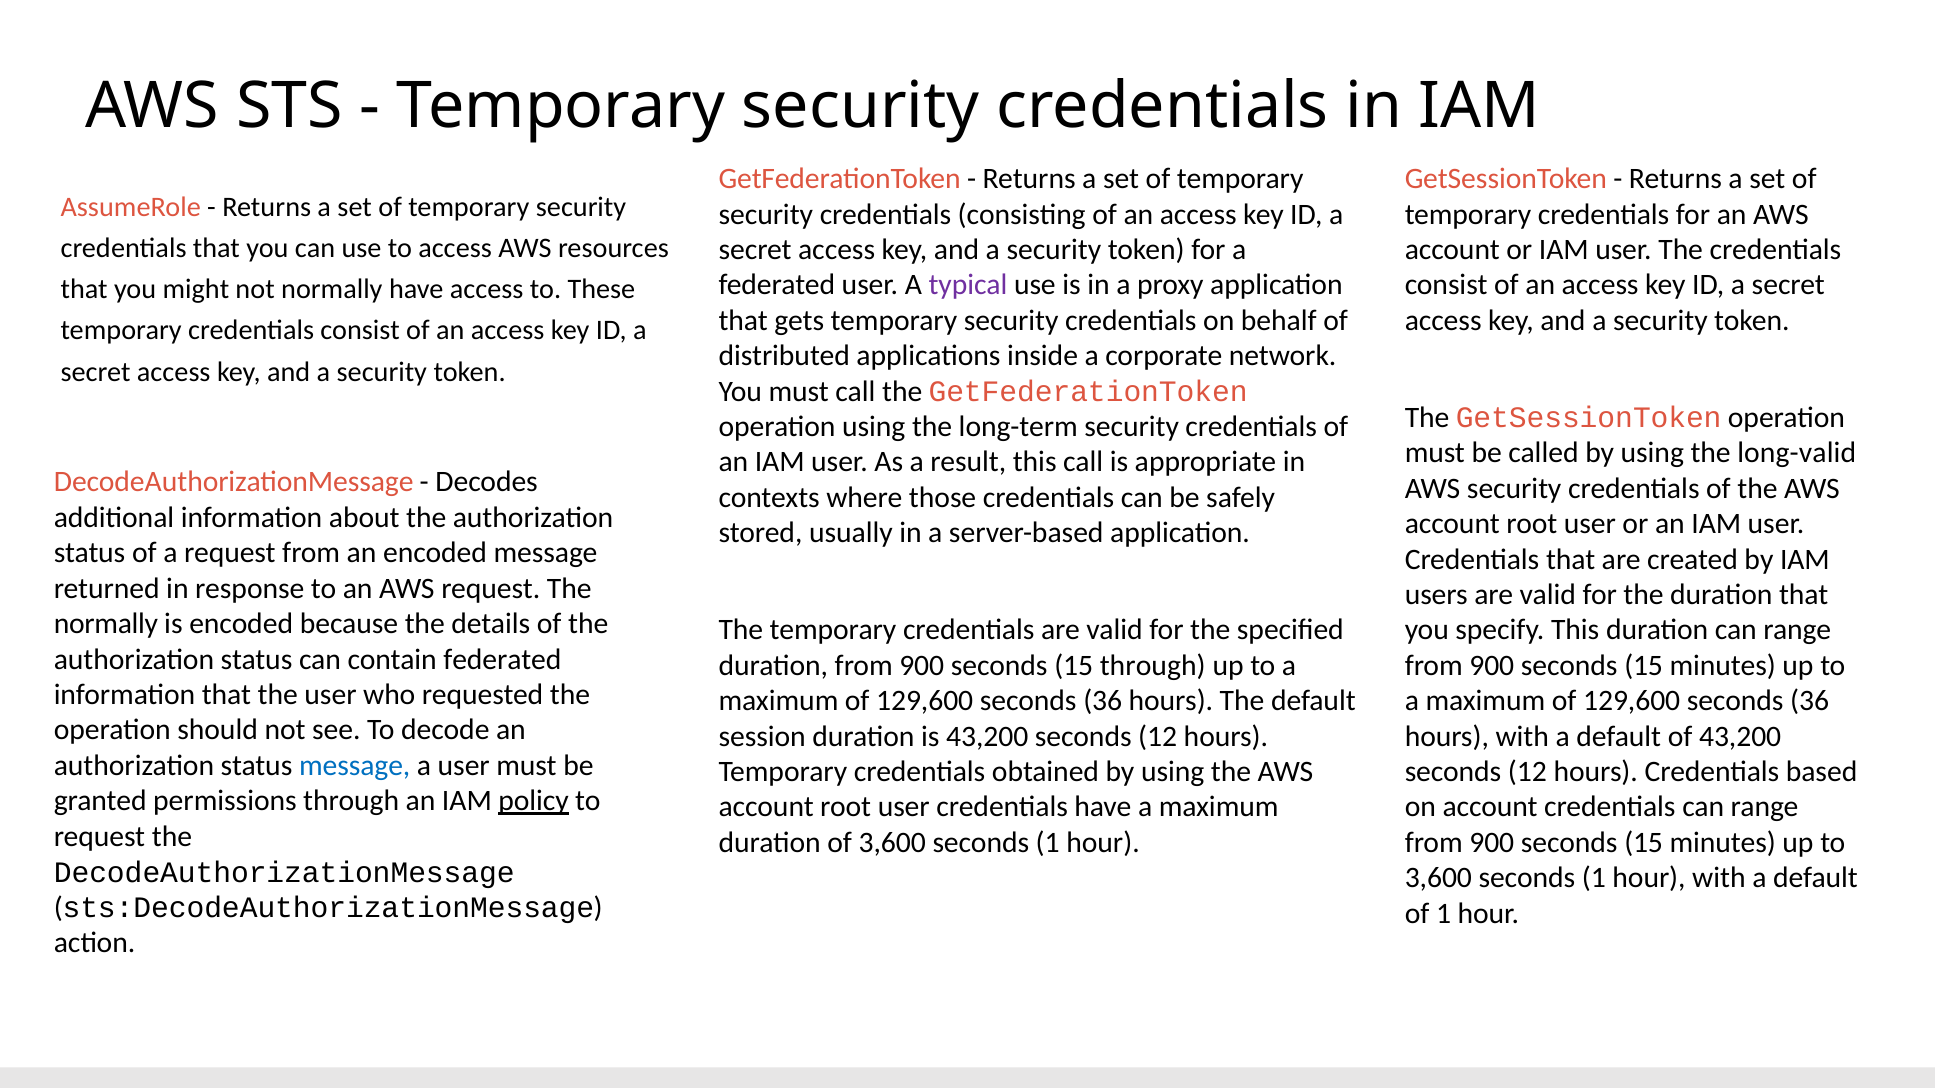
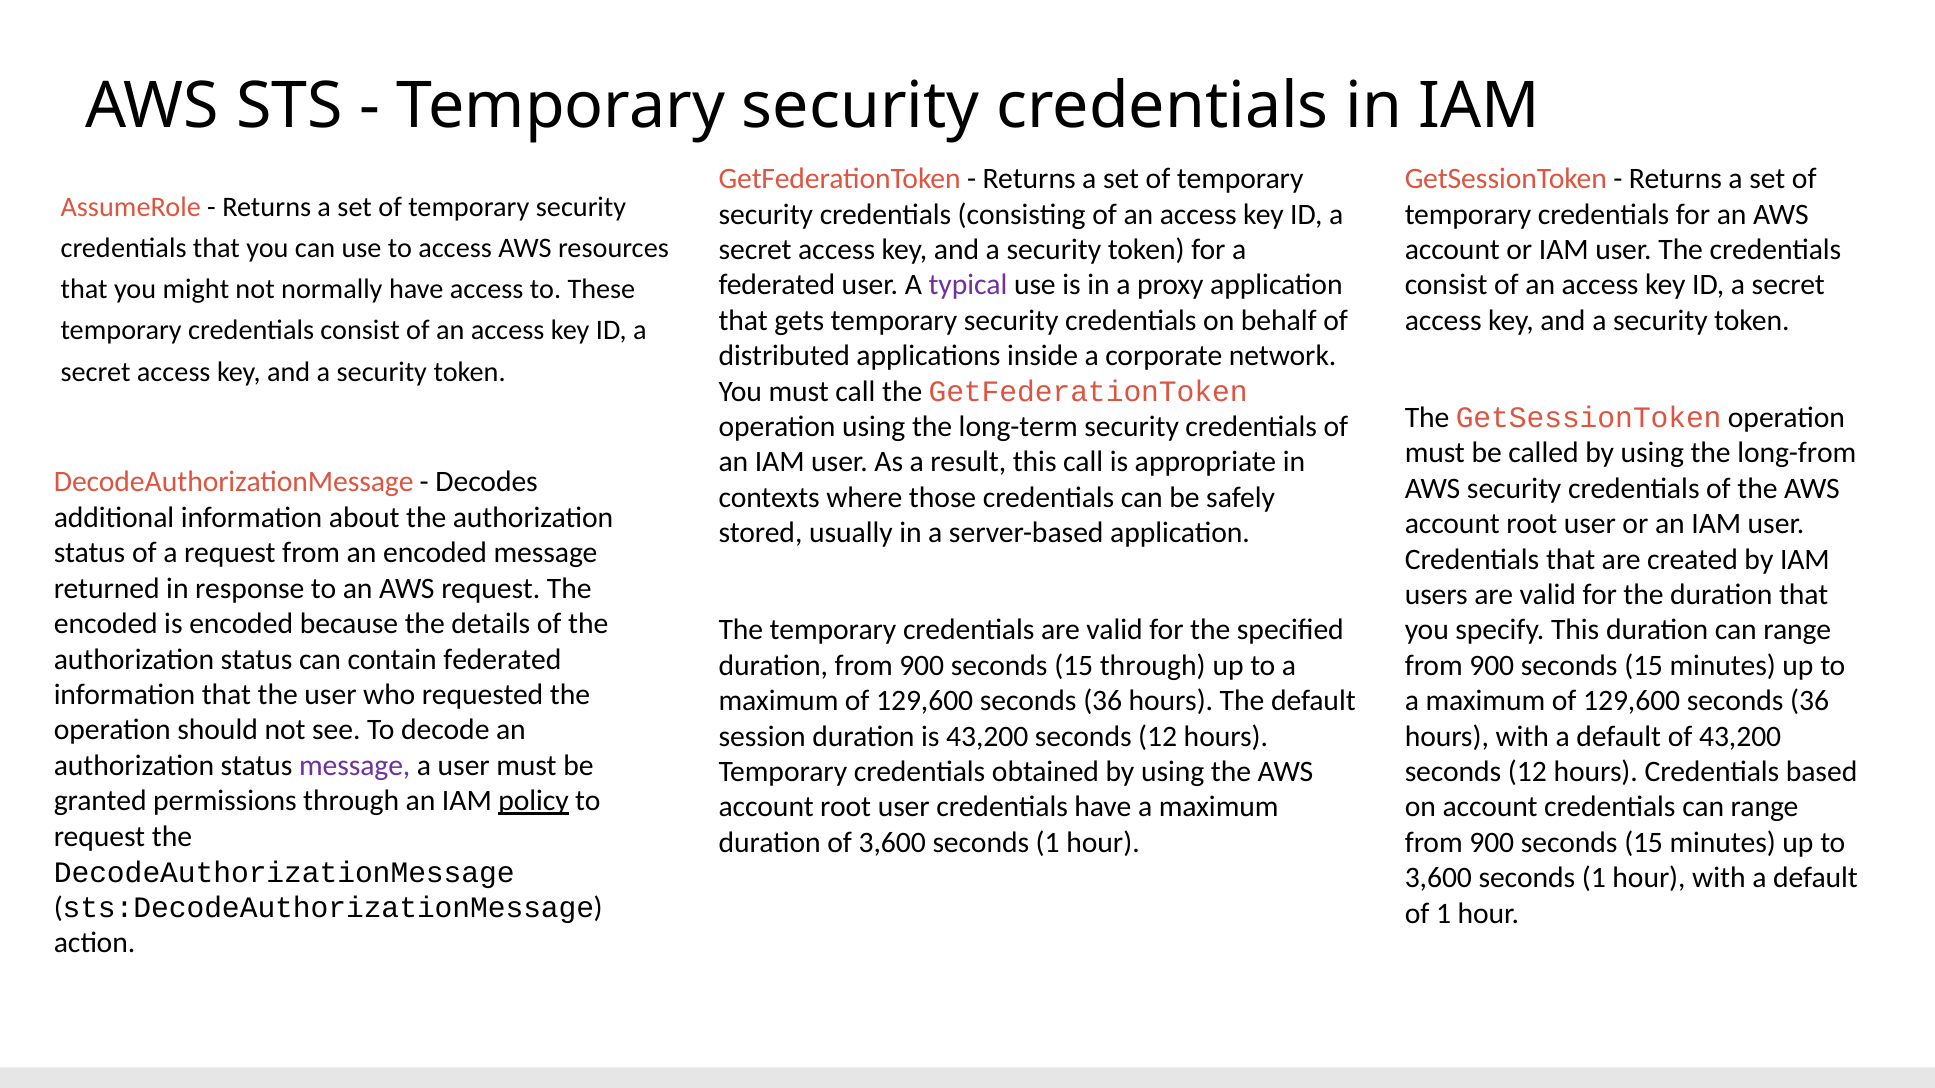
long-valid: long-valid -> long-from (1797, 453)
normally: normally -> encoded (106, 624)
message colour: blue -> purple (355, 766)
